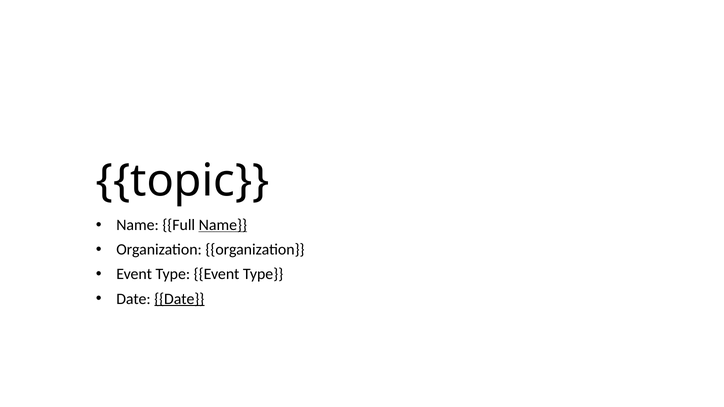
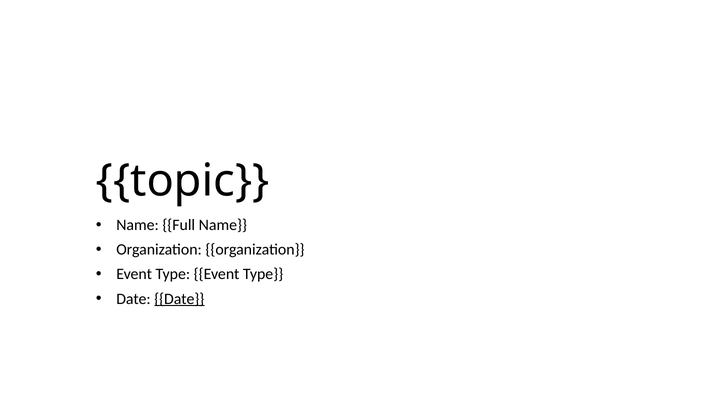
Name underline: present -> none (223, 225)
